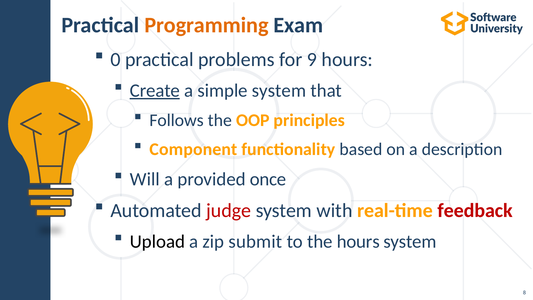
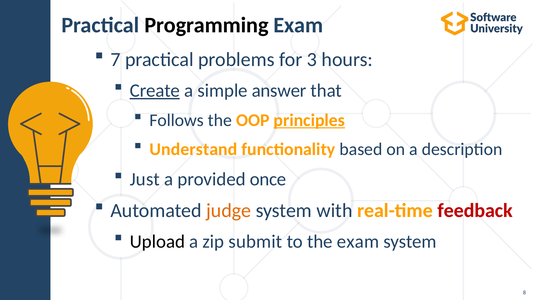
Programming colour: orange -> black (206, 25)
0: 0 -> 7 (115, 60)
9: 9 -> 3 (312, 60)
simple system: system -> answer (279, 91)
principles underline: none -> present (309, 120)
Component: Component -> Understand (194, 149)
Will: Will -> Just (145, 179)
judge colour: red -> orange (229, 210)
the hours: hours -> exam (358, 241)
